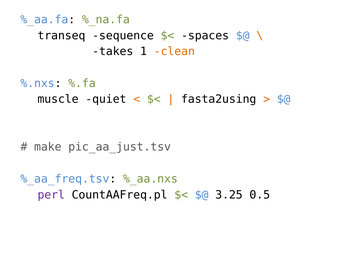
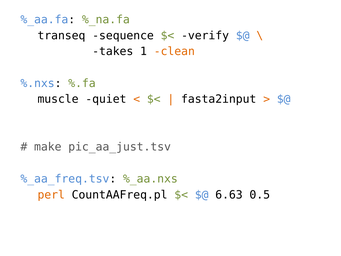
spaces: spaces -> verify (205, 35)
fasta2using: fasta2using -> fasta2input (219, 99)
perl colour: purple -> orange (51, 195)
3.25: 3.25 -> 6.63 (229, 195)
